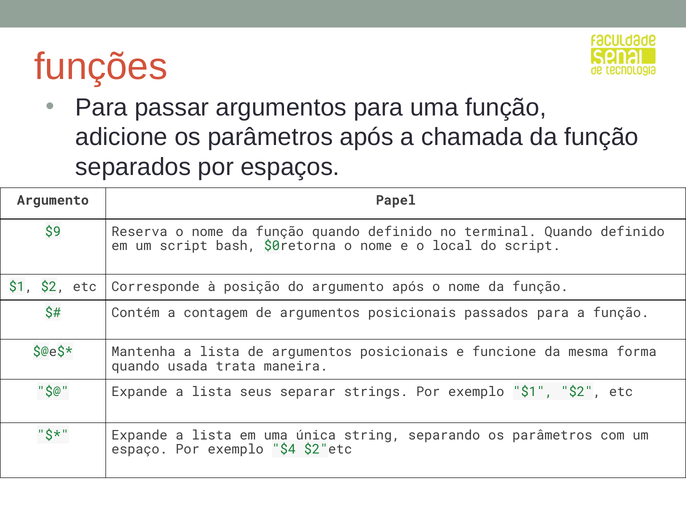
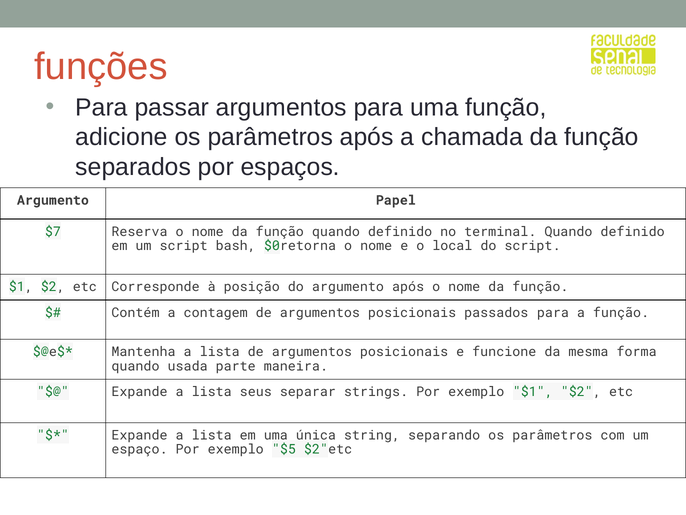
$9: $9 -> $7 (53, 231)
trata: trata -> parte (236, 366)
$4: $4 -> $5 (284, 449)
